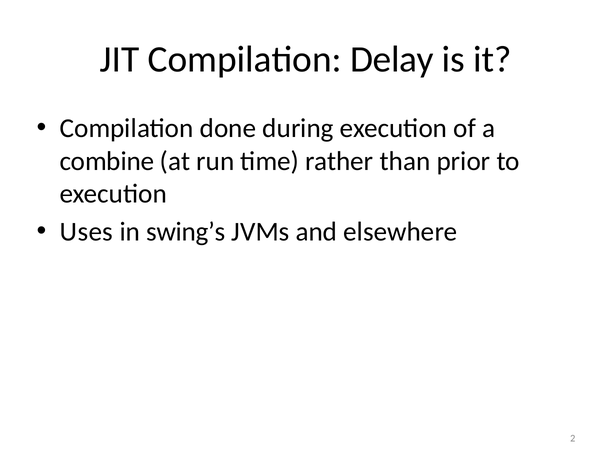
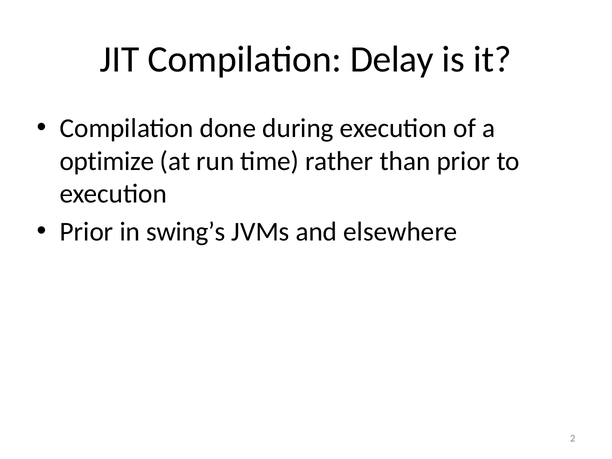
combine: combine -> optimize (107, 161)
Uses: Uses -> Prior (87, 232)
